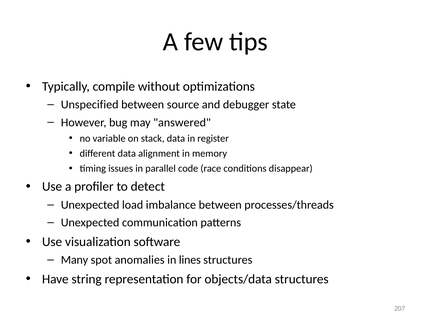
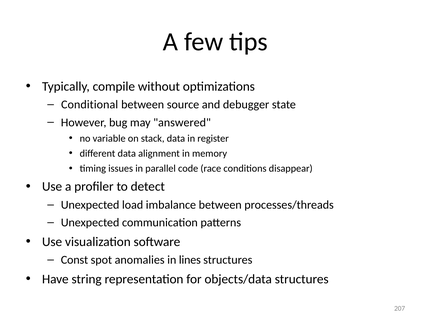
Unspecified: Unspecified -> Conditional (90, 105)
Many: Many -> Const (74, 260)
